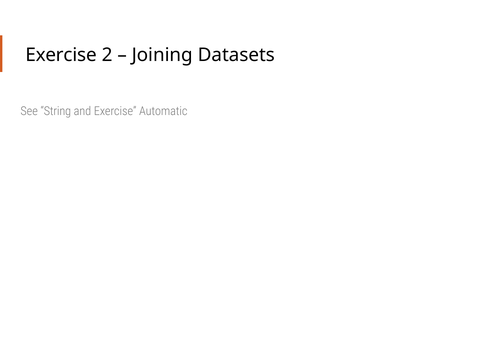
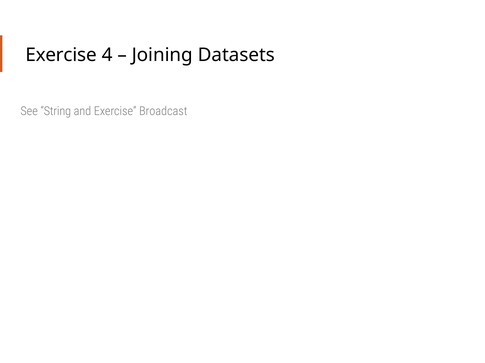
2: 2 -> 4 (107, 55)
Automatic: Automatic -> Broadcast (163, 111)
